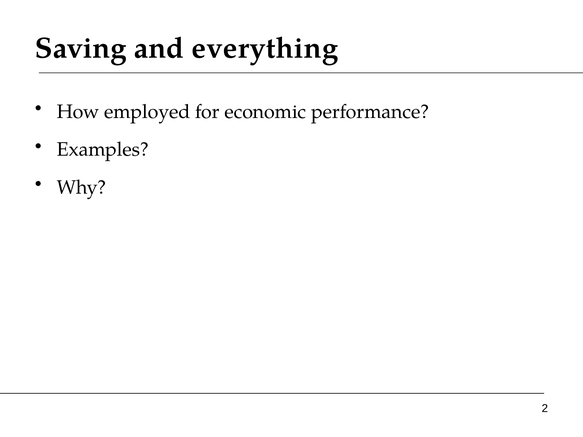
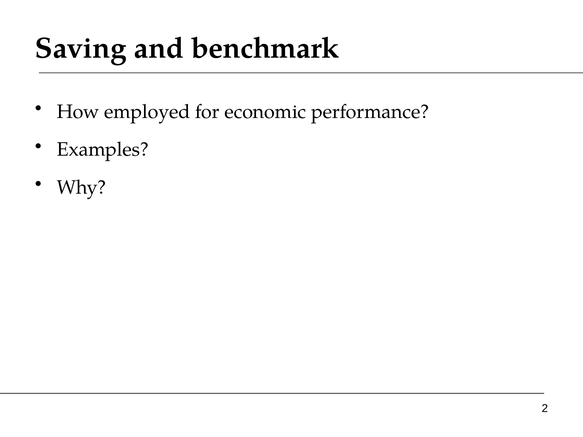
everything: everything -> benchmark (265, 48)
